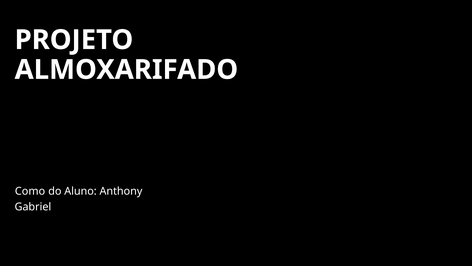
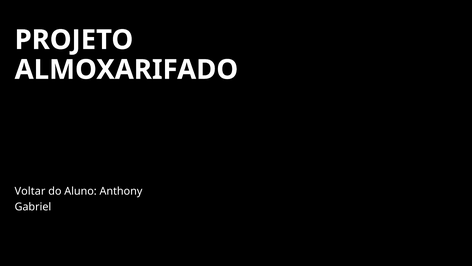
Como: Como -> Voltar (30, 191)
